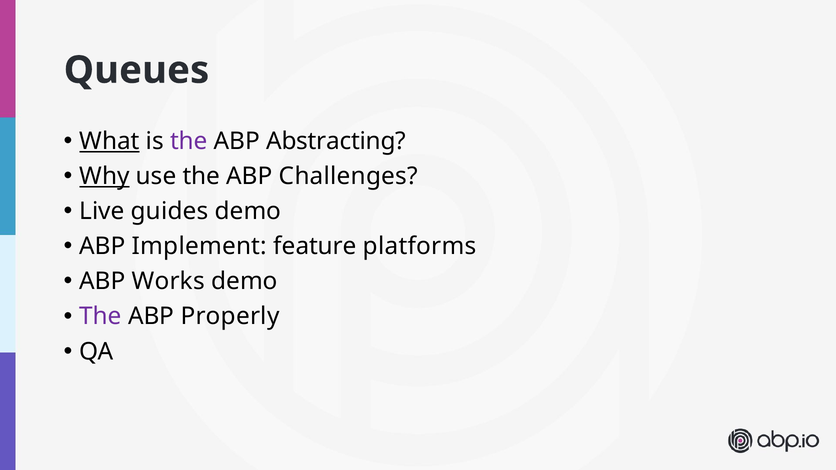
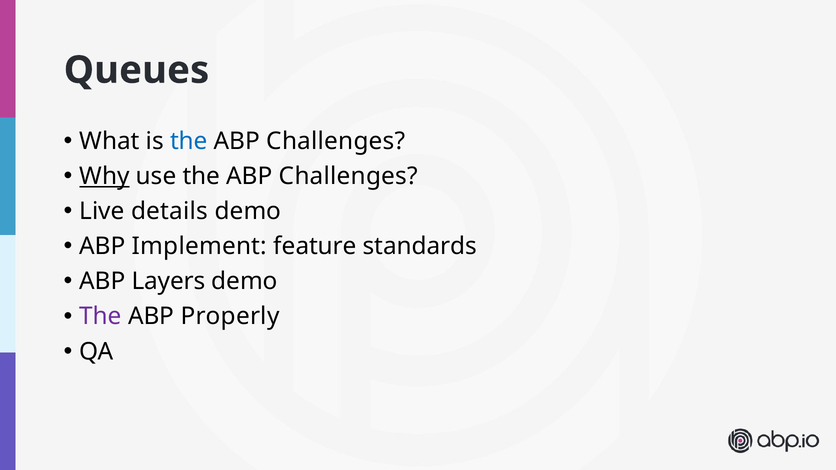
What underline: present -> none (109, 141)
the colour: purple -> blue (189, 141)
Abstracting: Abstracting -> Challenges (336, 141)
guides: guides -> details (170, 211)
platforms: platforms -> standards (420, 247)
Works: Works -> Layers (168, 282)
